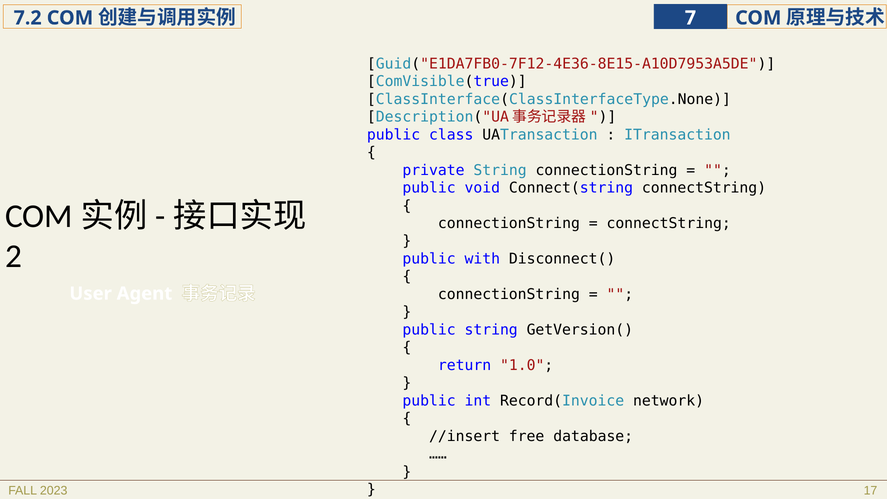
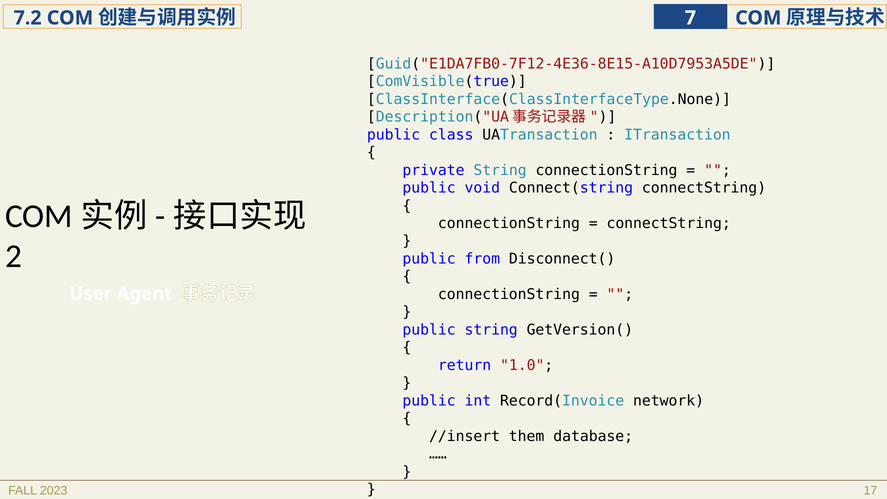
with: with -> from (482, 259)
free: free -> them (527, 436)
